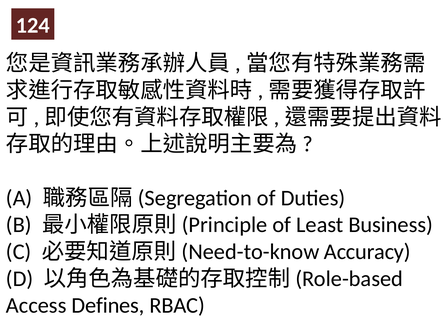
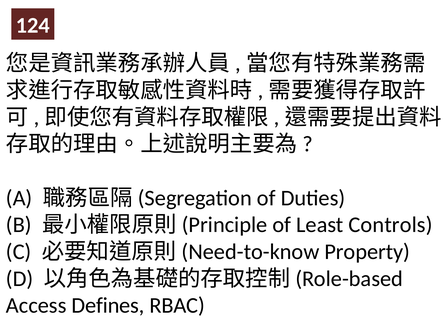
Business: Business -> Controls (391, 225)
Accuracy: Accuracy -> Property (367, 252)
